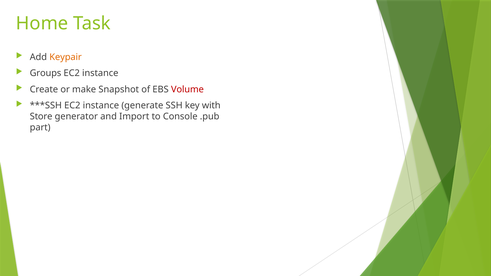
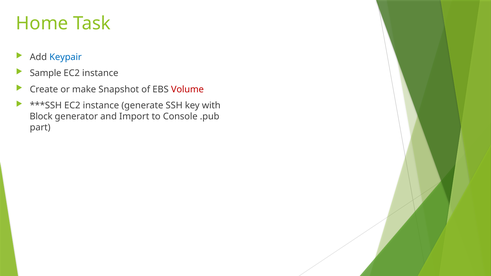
Keypair colour: orange -> blue (66, 57)
Groups: Groups -> Sample (46, 73)
Store: Store -> Block (41, 117)
